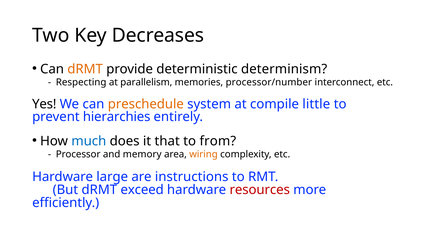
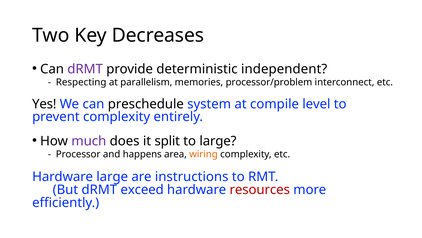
dRMT colour: orange -> purple (85, 69)
determinism: determinism -> independent (284, 69)
processor/number: processor/number -> processor/problem (269, 82)
preschedule colour: orange -> black (146, 104)
little: little -> level (316, 104)
prevent hierarchies: hierarchies -> complexity (117, 117)
much colour: blue -> purple (89, 141)
that: that -> split (167, 141)
to from: from -> large (218, 141)
memory: memory -> happens (142, 154)
